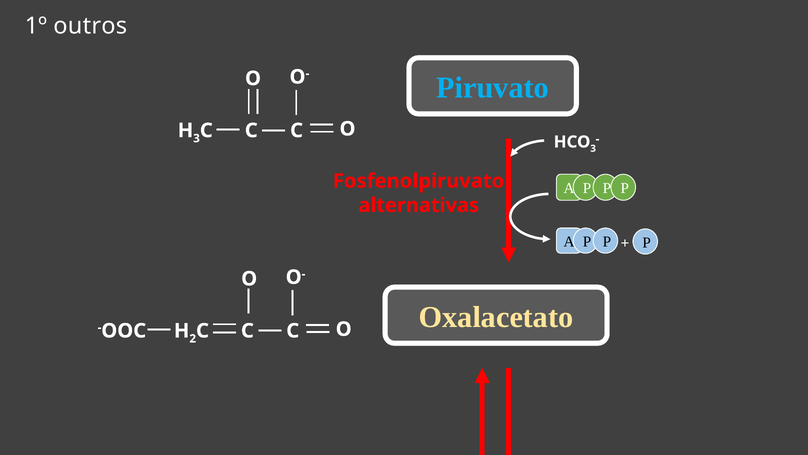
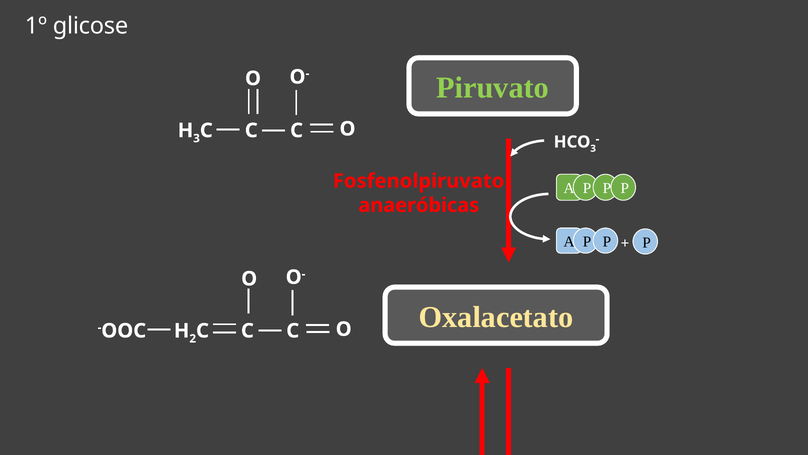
outros: outros -> glicose (90, 26)
Piruvato colour: light blue -> light green (493, 88)
alternativas: alternativas -> anaeróbicas (419, 205)
